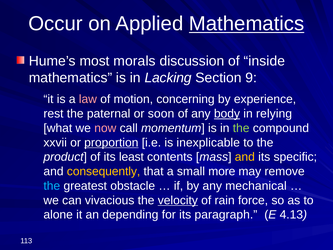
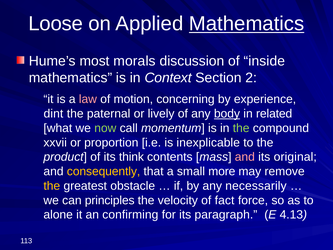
Occur: Occur -> Loose (56, 24)
Lacking: Lacking -> Context (168, 78)
9: 9 -> 2 (251, 78)
rest: rest -> dint (53, 114)
soon: soon -> lively (161, 114)
relying: relying -> related (274, 114)
now colour: pink -> light green (105, 128)
proportion underline: present -> none (111, 142)
least: least -> think (131, 157)
and colour: yellow -> pink (245, 157)
specific: specific -> original (295, 157)
the colour: light blue -> yellow (52, 186)
mechanical: mechanical -> necessarily (256, 186)
vivacious: vivacious -> principles (110, 200)
velocity underline: present -> none (178, 200)
rain: rain -> fact (225, 200)
depending: depending -> confirming (130, 215)
